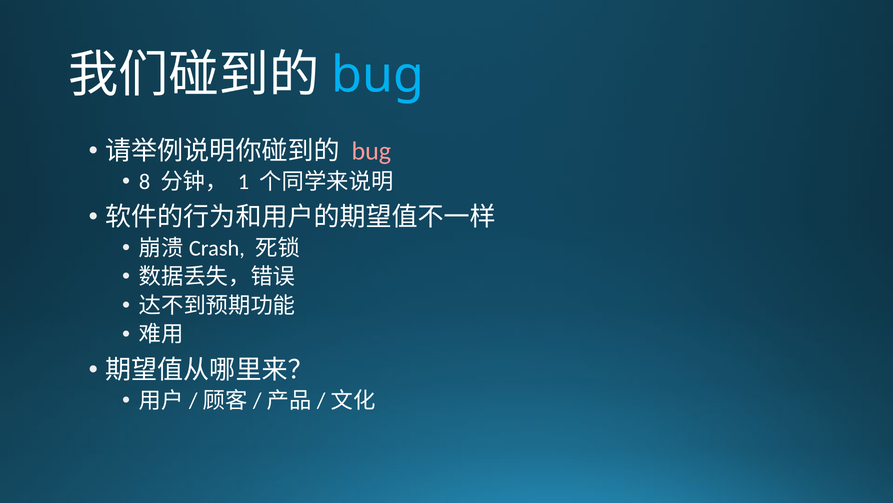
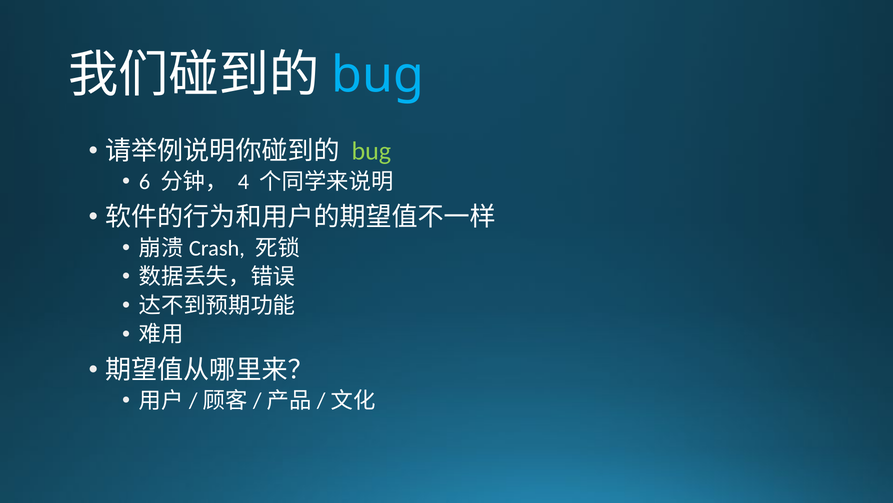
bug colour: pink -> light green (371, 151)
8: 8 -> 6 (145, 182)
1: 1 -> 4 (243, 182)
